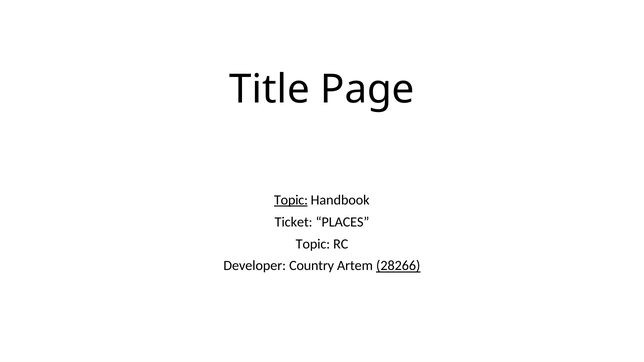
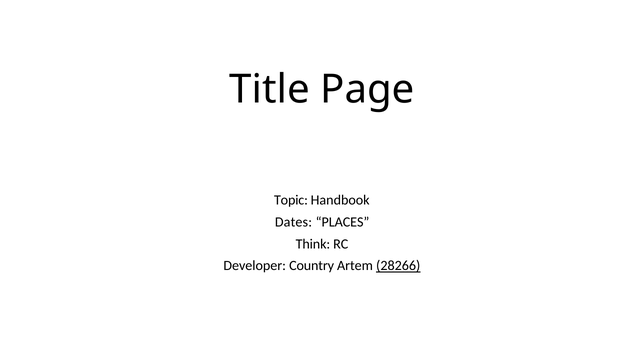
Topic underline: present -> none (291, 200)
Ticket: Ticket -> Dates (293, 222)
Topic: Topic -> Think (313, 244)
